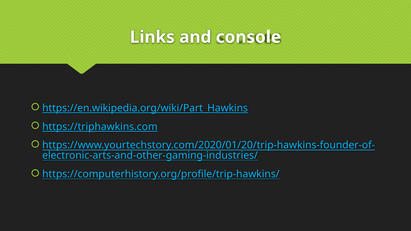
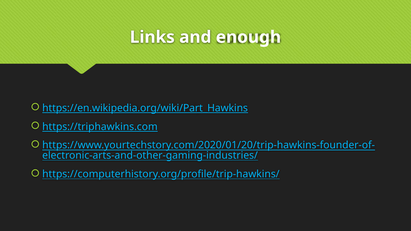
console: console -> enough (248, 37)
